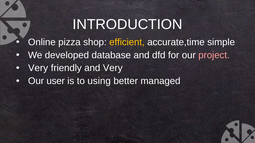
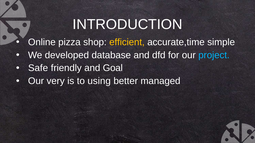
project colour: pink -> light blue (214, 55)
Very: Very -> Safe (38, 68)
and Very: Very -> Goal (113, 68)
user: user -> very (56, 81)
